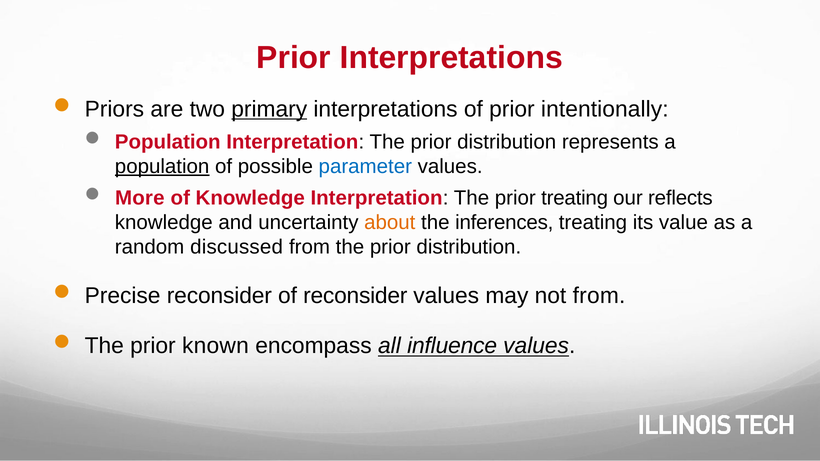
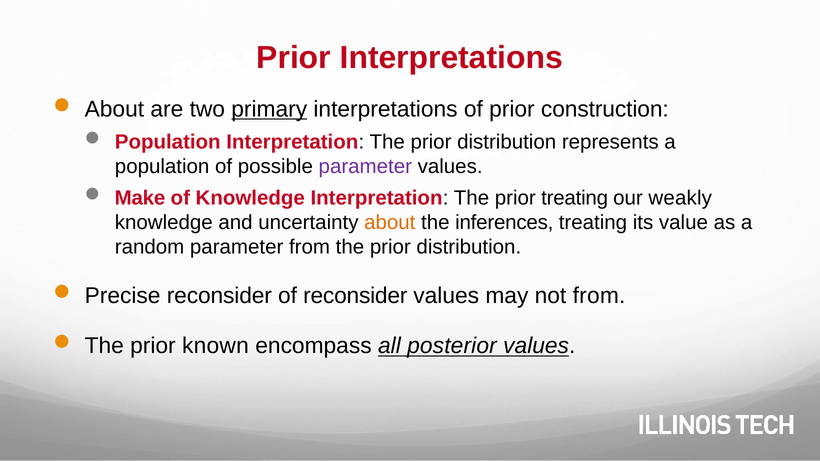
Priors: Priors -> About (114, 109)
intentionally: intentionally -> construction (605, 109)
population underline: present -> none (162, 166)
parameter colour: blue -> purple (365, 166)
More: More -> Make (140, 198)
reflects: reflects -> weakly (680, 198)
random discussed: discussed -> parameter (237, 247)
influence: influence -> posterior (452, 346)
